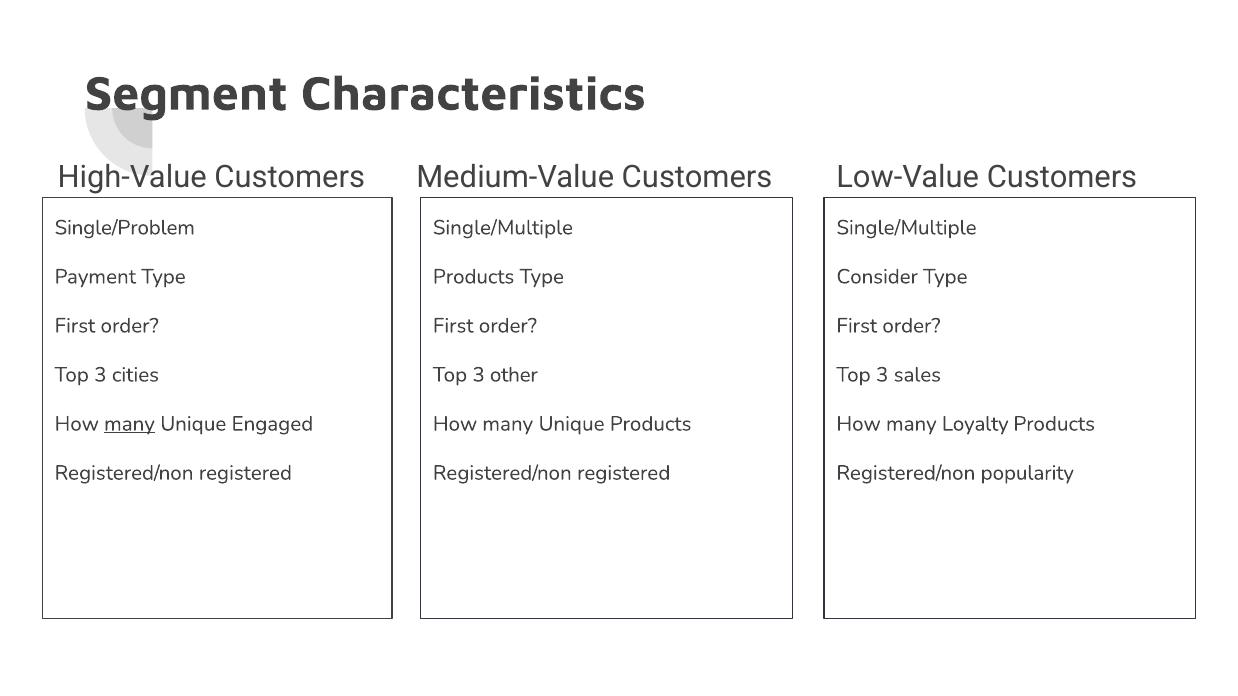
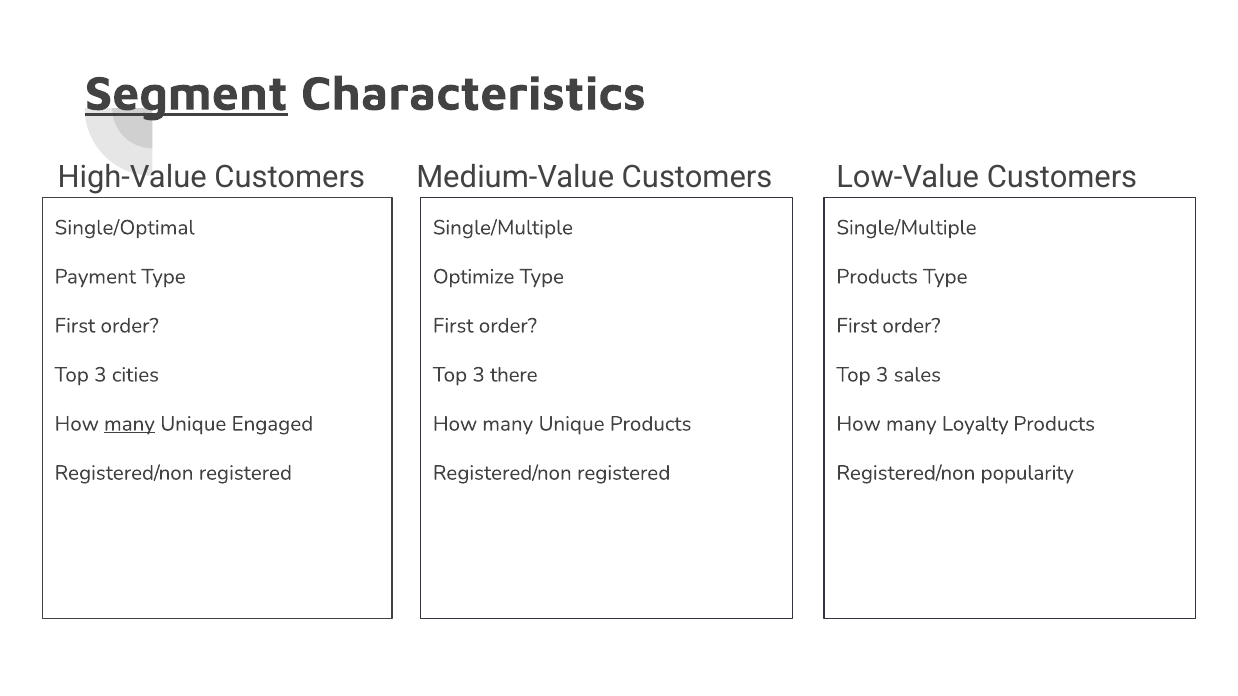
Segment underline: none -> present (186, 94)
Single/Problem: Single/Problem -> Single/Optimal (125, 228)
Products: Products -> Optimize (474, 277)
Consider: Consider -> Products (877, 277)
other: other -> there (514, 375)
